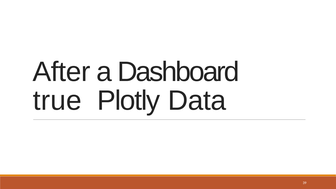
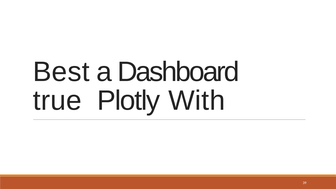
After: After -> Best (61, 72)
Data: Data -> With (197, 101)
